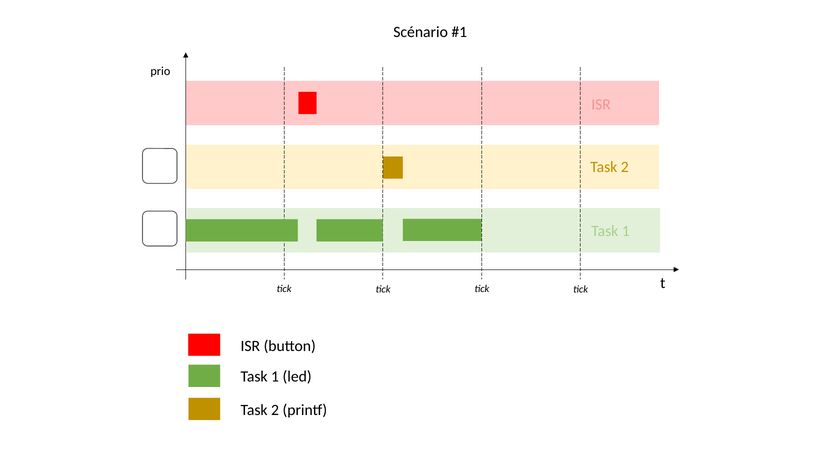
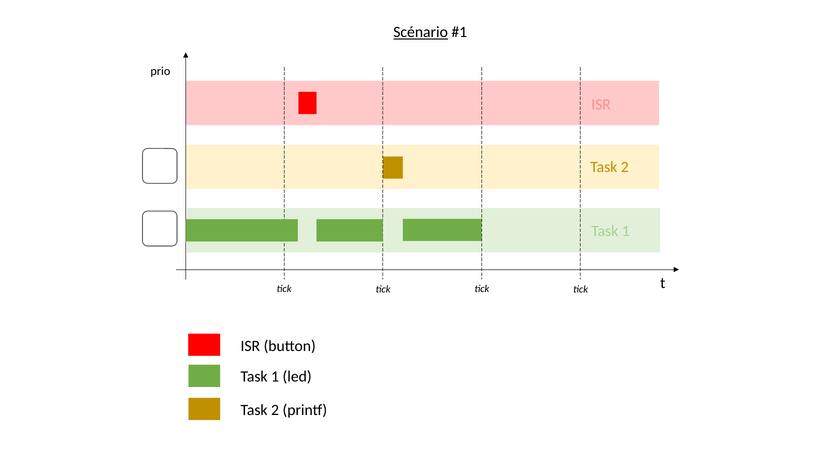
Scénario underline: none -> present (421, 32)
